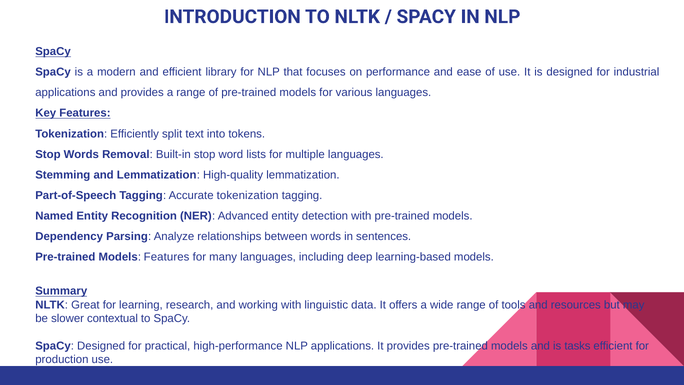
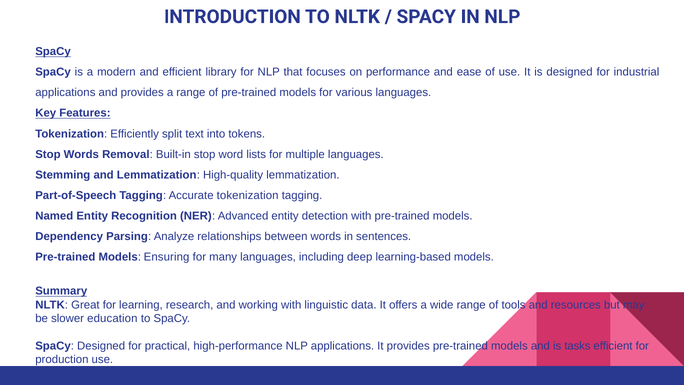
Models Features: Features -> Ensuring (167, 257)
contextual: contextual -> education (112, 318)
